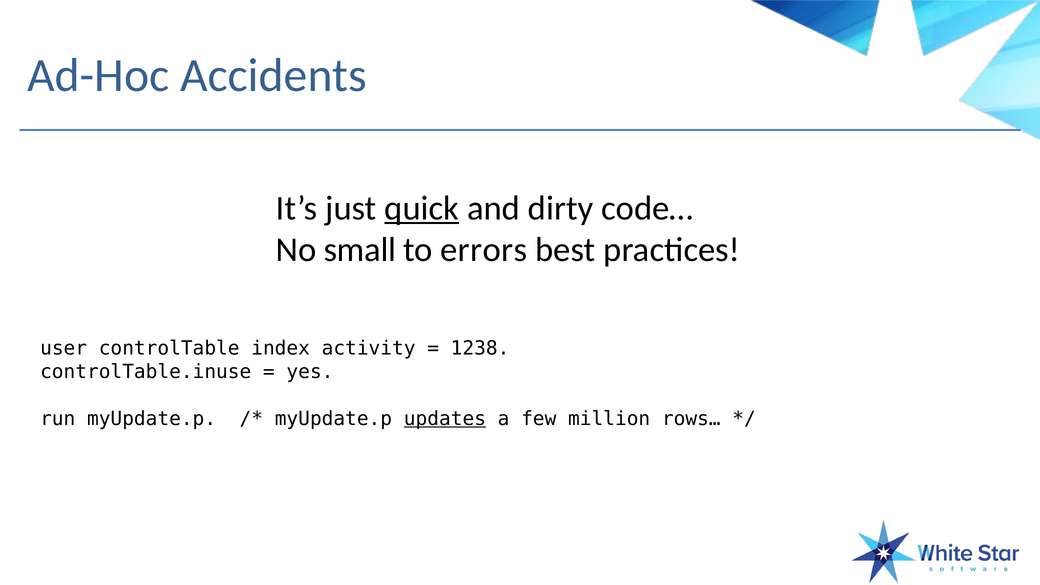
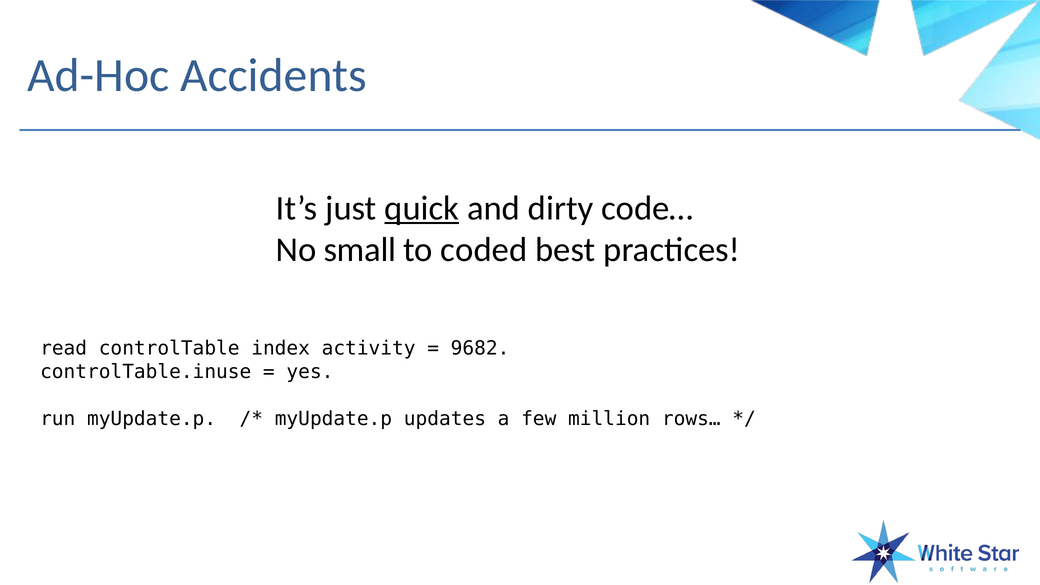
errors: errors -> coded (484, 250)
user: user -> read (64, 348)
1238: 1238 -> 9682 (480, 348)
updates underline: present -> none (445, 419)
